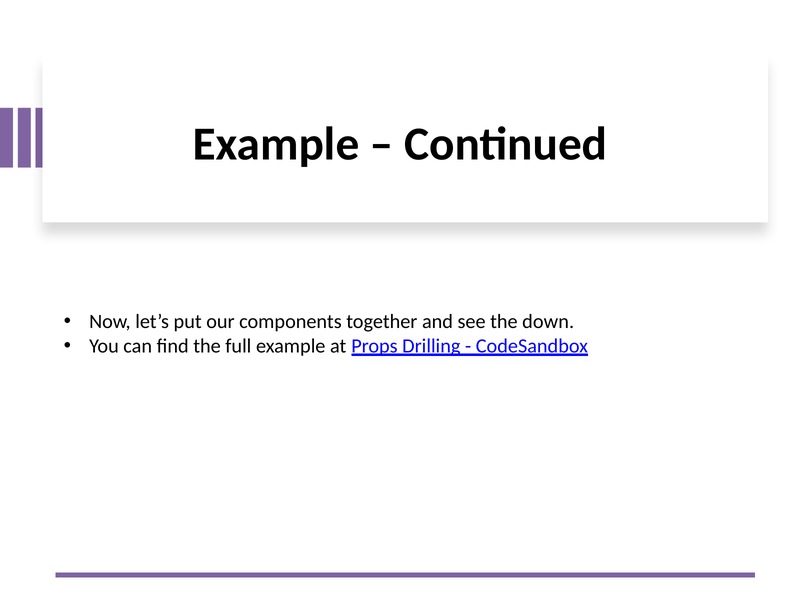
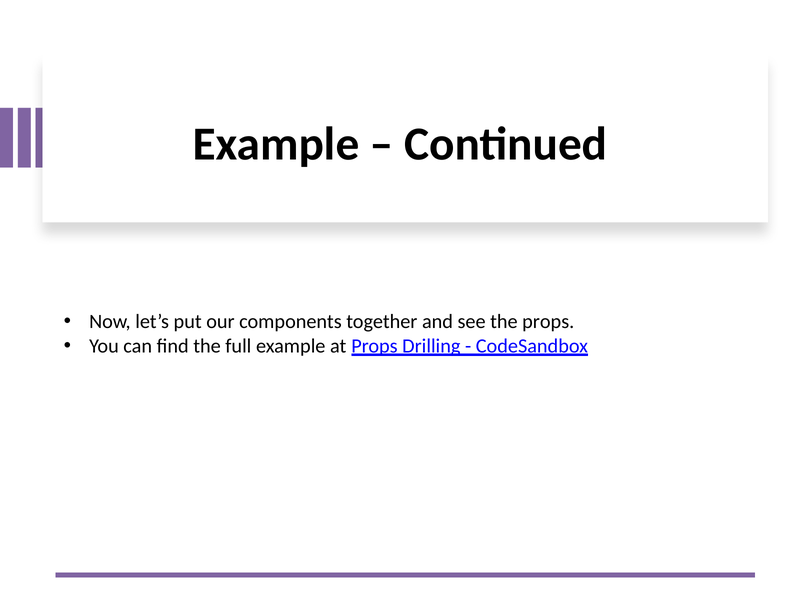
the down: down -> props (548, 322)
